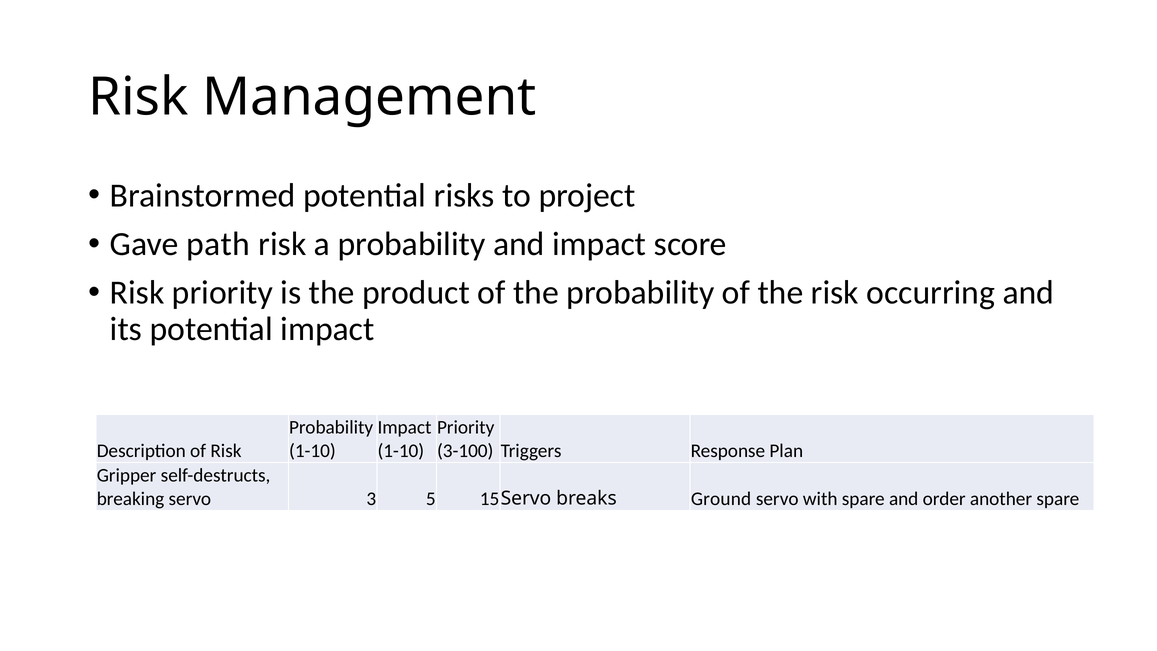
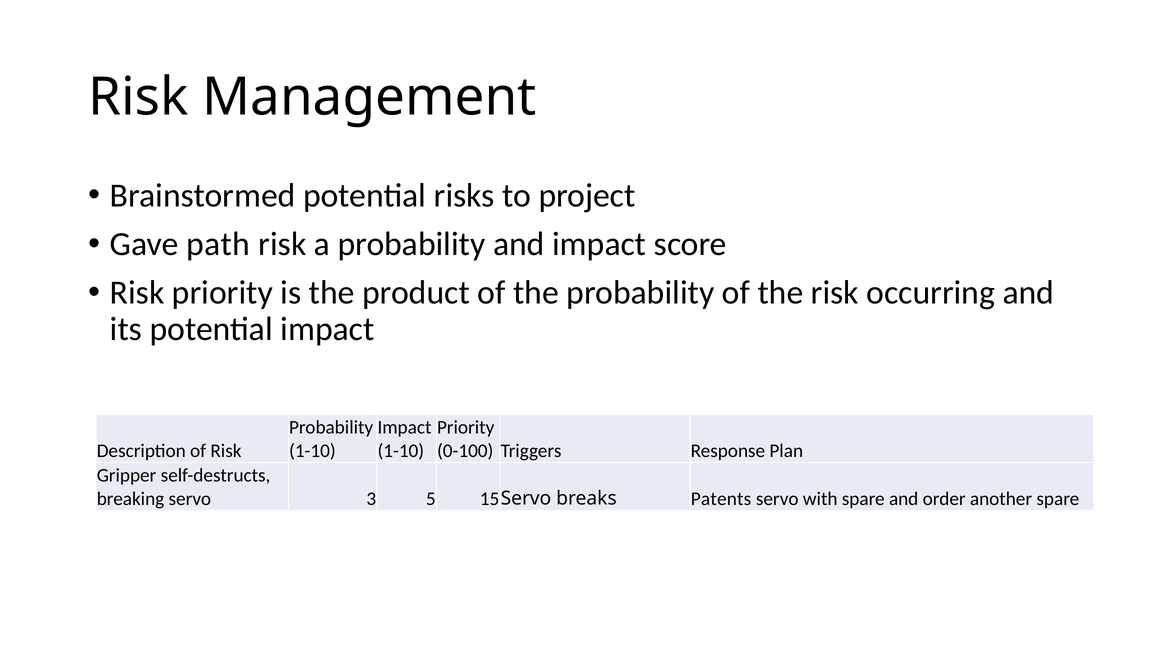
3-100: 3-100 -> 0-100 (465, 451)
Ground: Ground -> Patents (721, 499)
